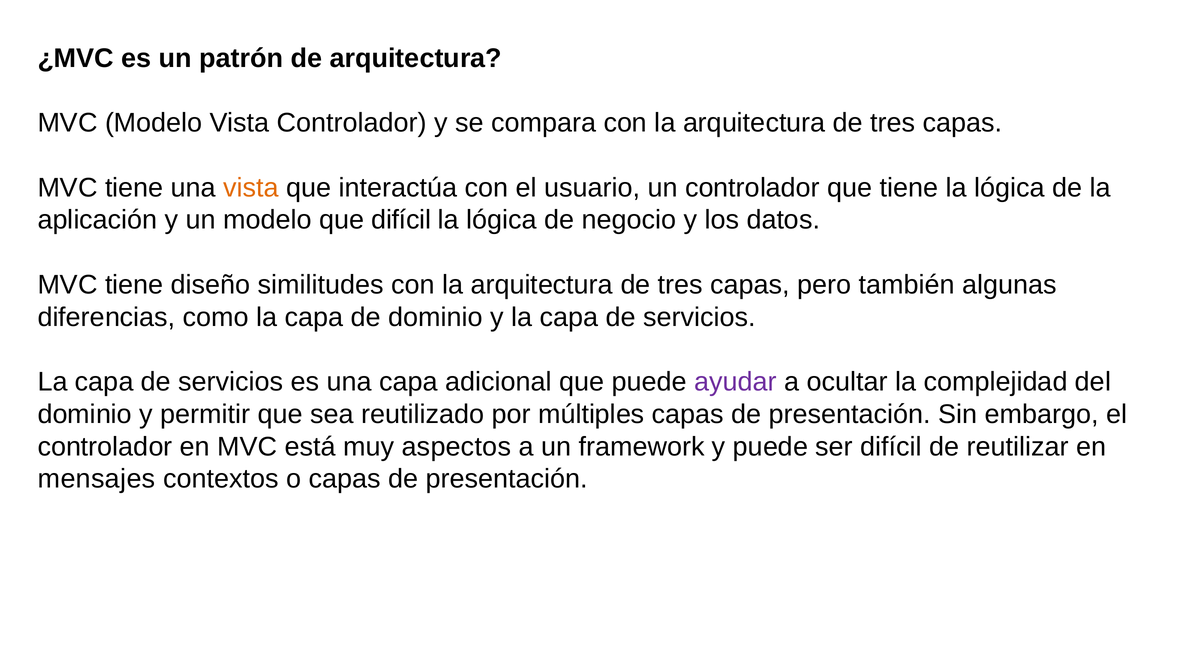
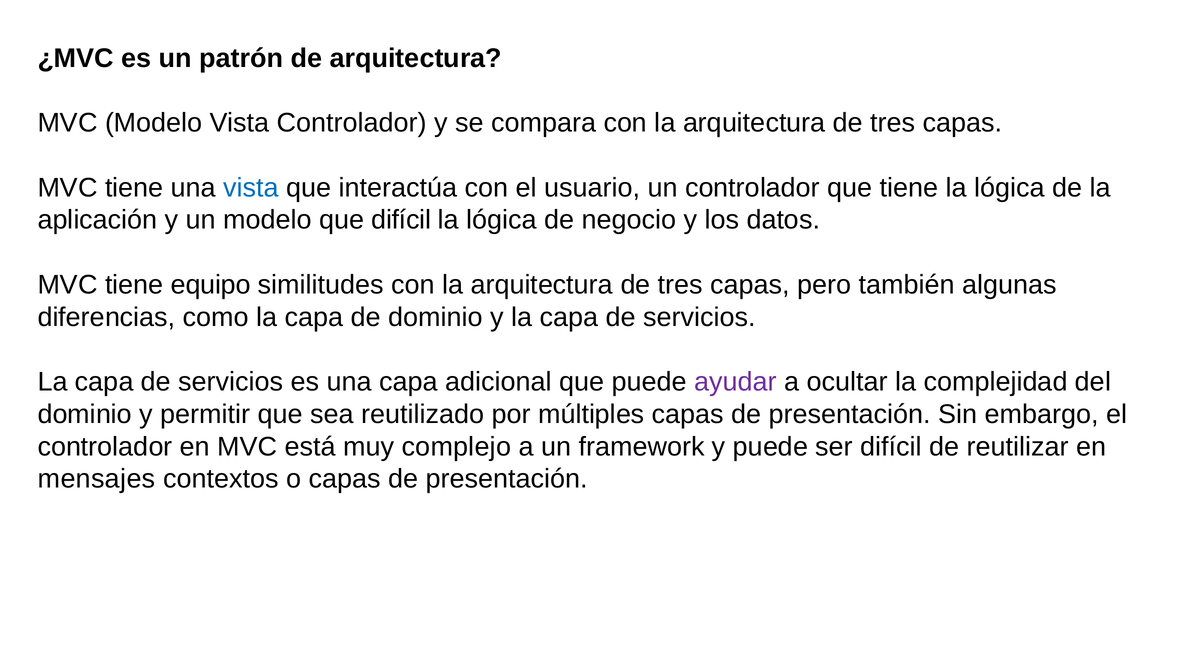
vista colour: orange -> blue (251, 188)
diseño: diseño -> equipo (211, 285)
aspectos: aspectos -> complejo (456, 447)
